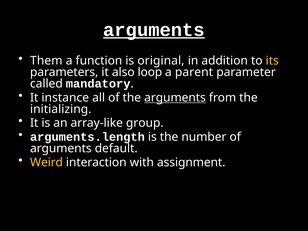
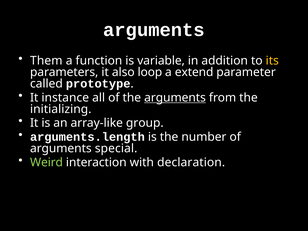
arguments underline: present -> none (154, 30)
original: original -> variable (161, 61)
parent: parent -> extend (194, 72)
mandatory: mandatory -> prototype (98, 84)
default: default -> special (116, 148)
Weird colour: yellow -> light green (46, 162)
assignment: assignment -> declaration (191, 162)
